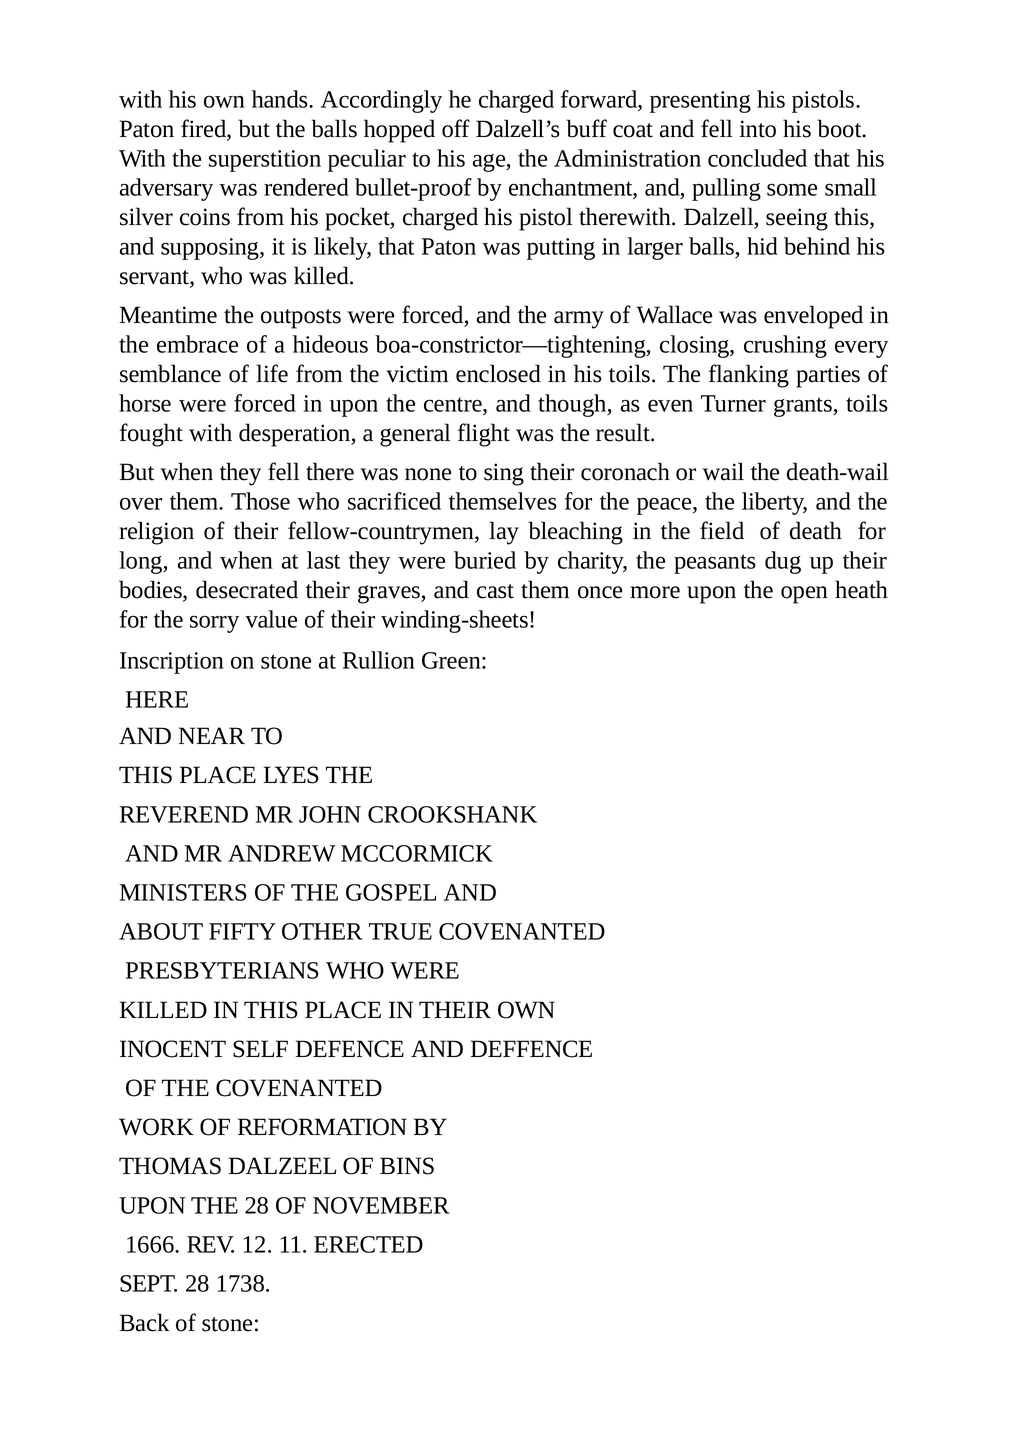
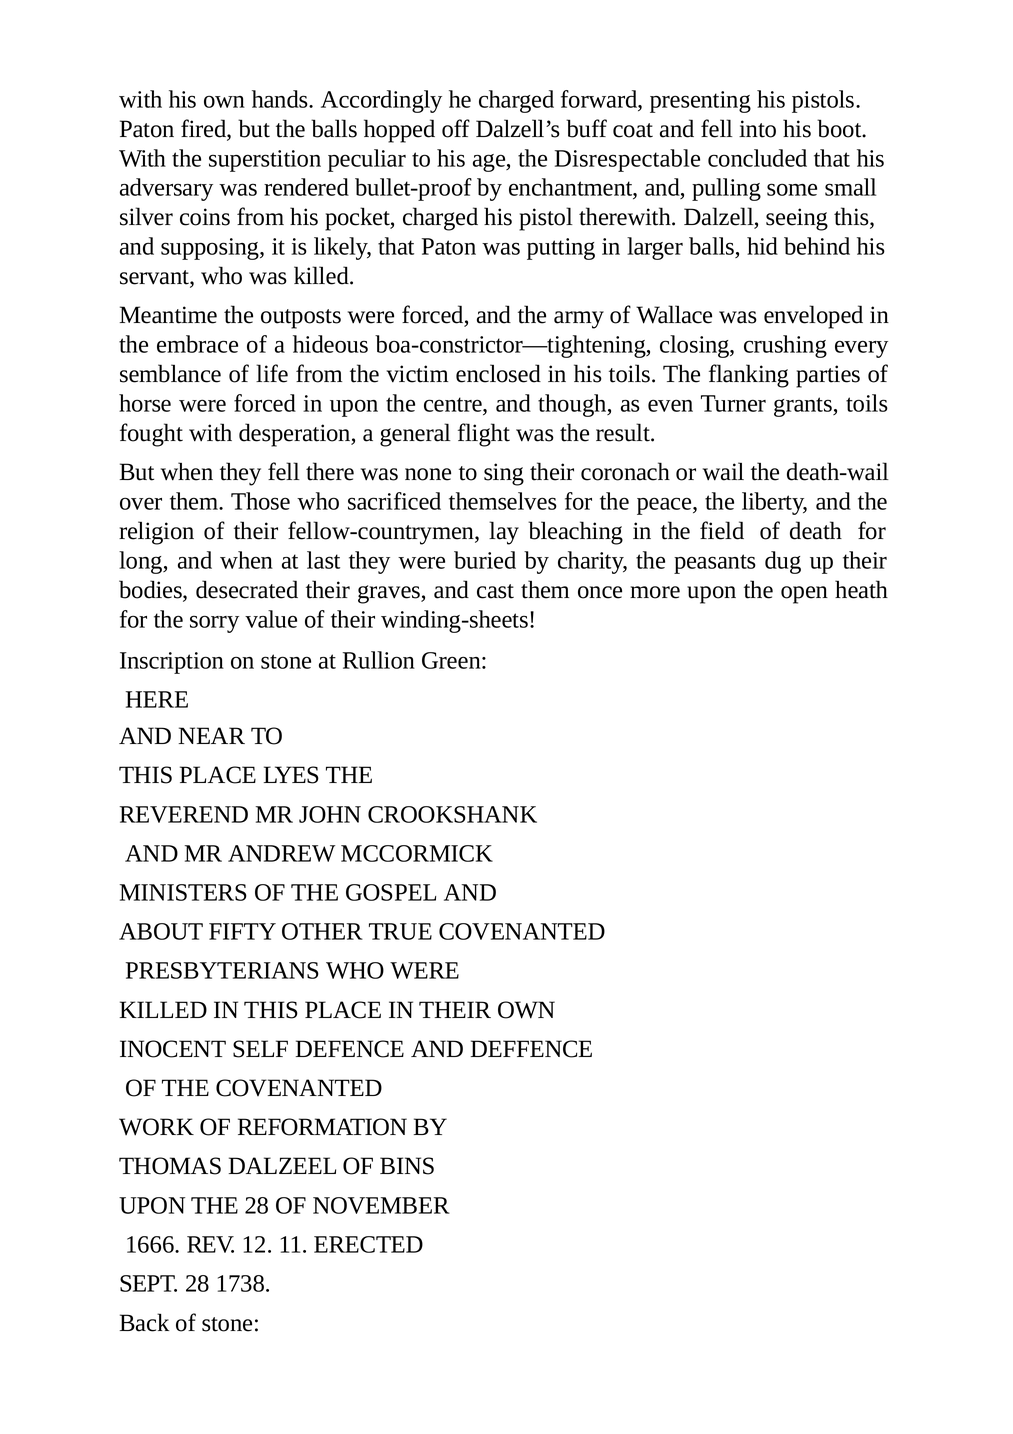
Administration: Administration -> Disrespectable (628, 158)
